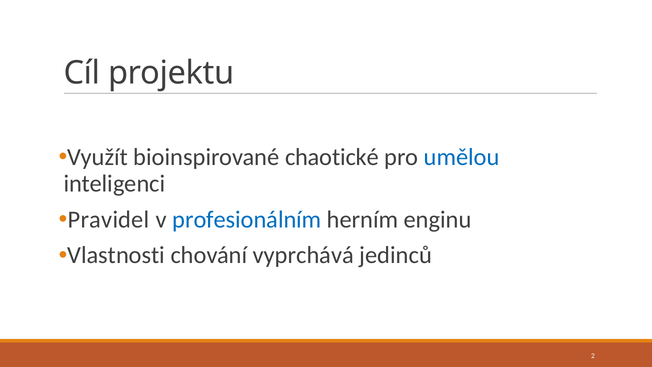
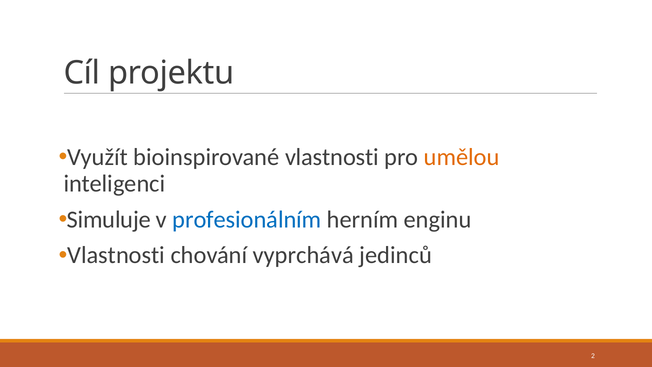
bioinspirované chaotické: chaotické -> vlastnosti (332, 157)
umělou colour: blue -> orange (462, 157)
Pravidel: Pravidel -> Simuluje (109, 219)
